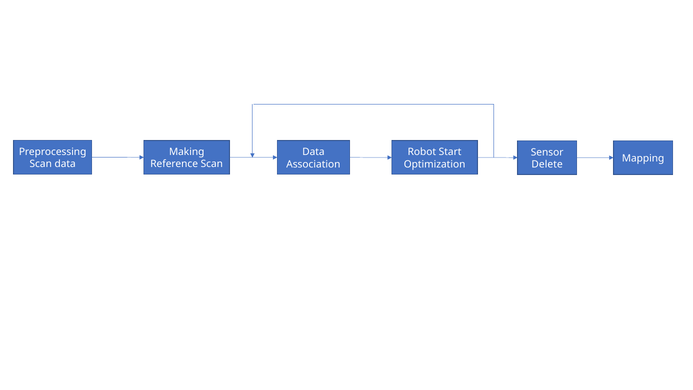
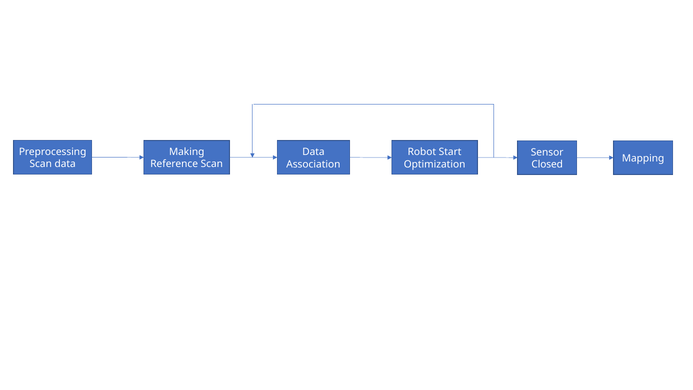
Delete: Delete -> Closed (547, 164)
